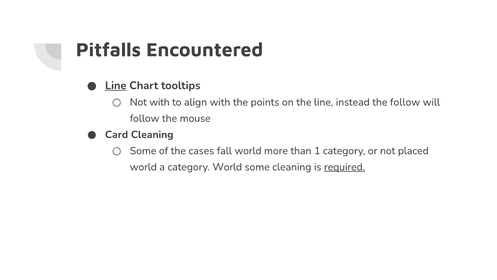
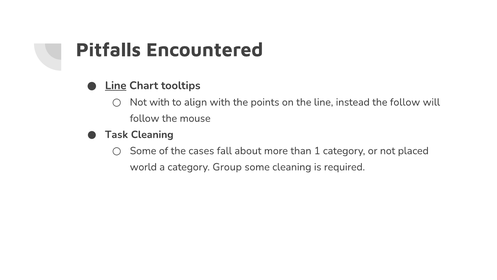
Card: Card -> Task (117, 134)
fall world: world -> about (248, 151)
category World: World -> Group (227, 167)
required underline: present -> none (344, 167)
